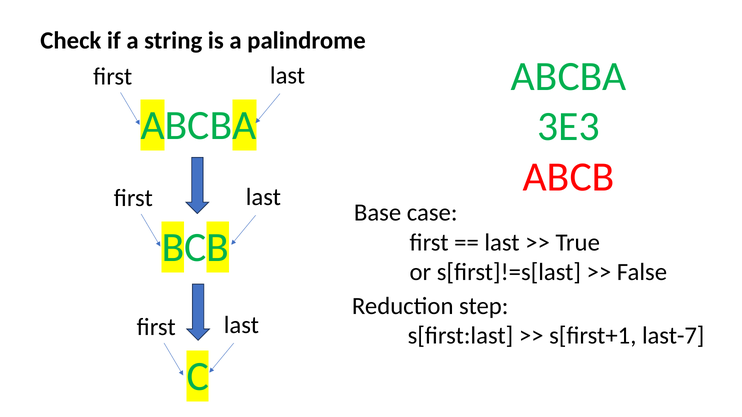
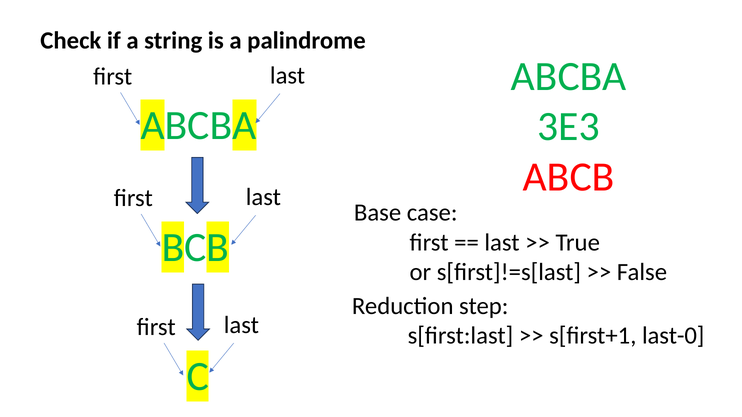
last-7: last-7 -> last-0 (673, 336)
